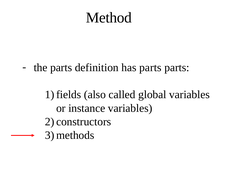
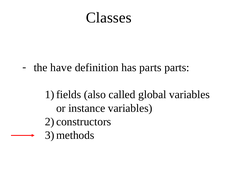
Method: Method -> Classes (109, 18)
the parts: parts -> have (61, 67)
